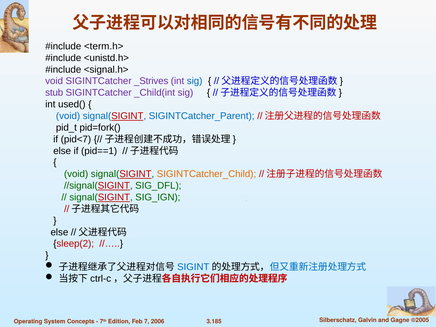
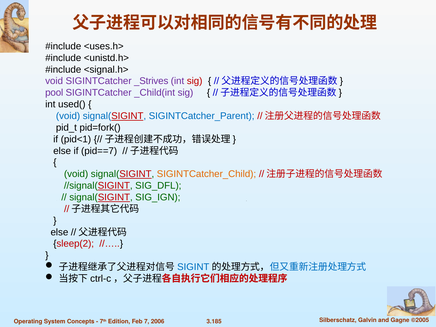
<term.h>: <term.h> -> <uses.h> (104, 46)
sig colour: blue -> red (195, 81)
stub: stub -> pool (54, 93)
pid<7: pid<7 -> pid<1 (76, 139)
pid==1: pid==1 -> pid==7 (99, 151)
